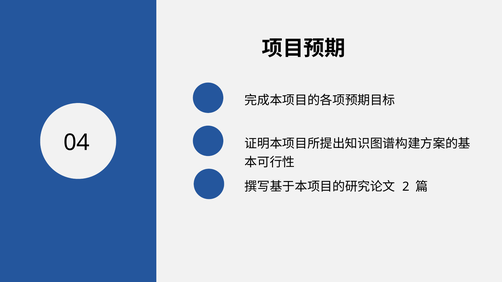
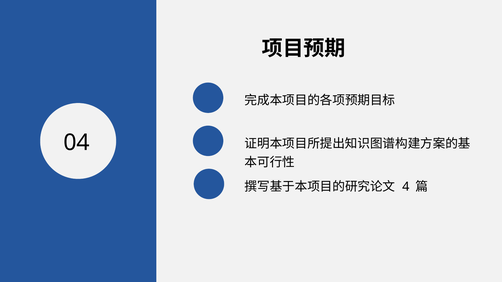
2: 2 -> 4 (406, 187)
